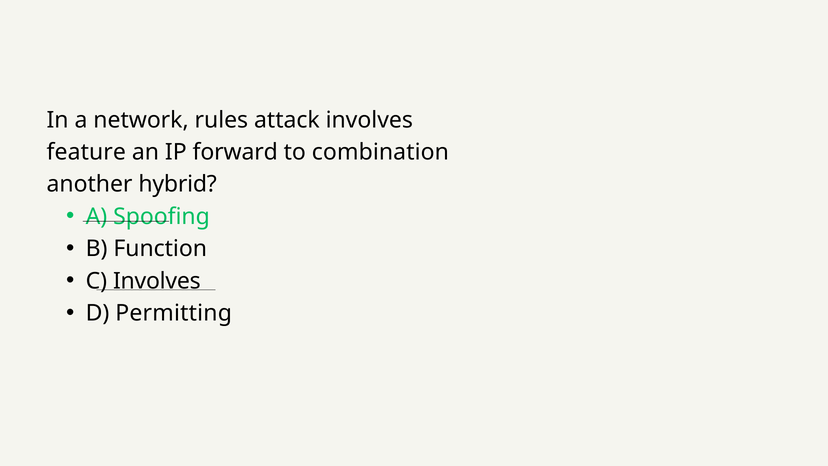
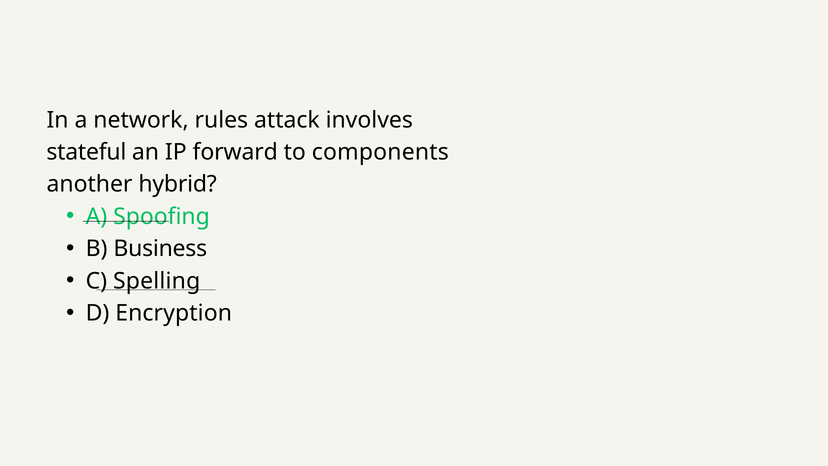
feature: feature -> stateful (86, 152)
combination: combination -> components (380, 152)
Function: Function -> Business (160, 249)
C Involves: Involves -> Spelling (157, 281)
Permitting: Permitting -> Encryption (174, 313)
